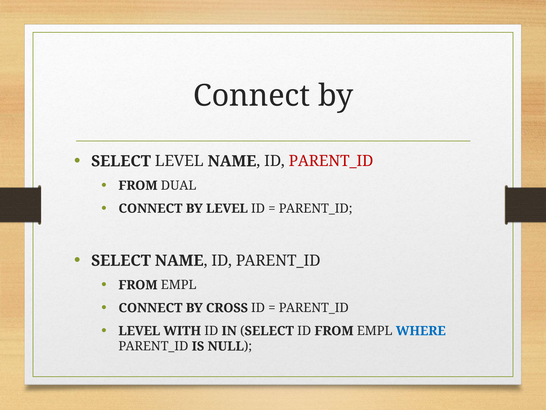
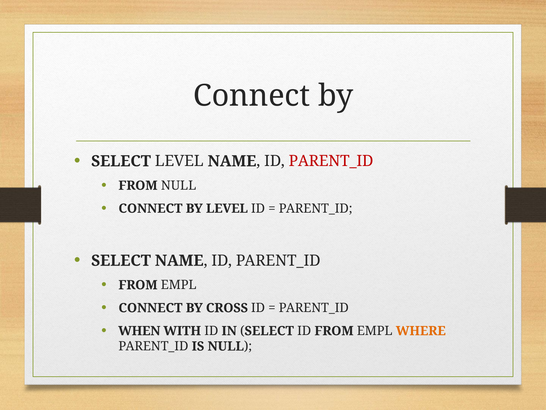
FROM DUAL: DUAL -> NULL (179, 185)
LEVEL: LEVEL -> WHEN (139, 331)
WHERE colour: blue -> orange (421, 331)
